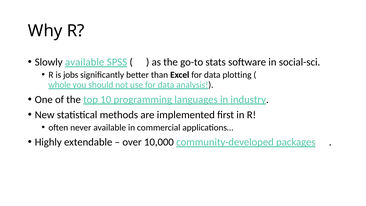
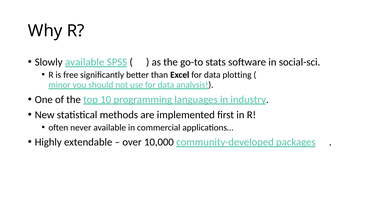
jobs: jobs -> free (71, 75)
whole: whole -> minor (60, 85)
